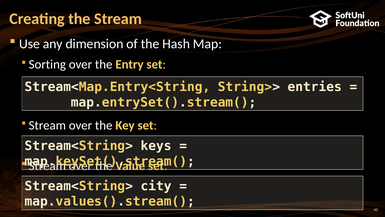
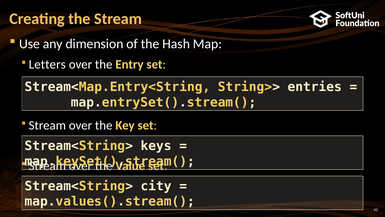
Sorting: Sorting -> Letters (47, 64)
